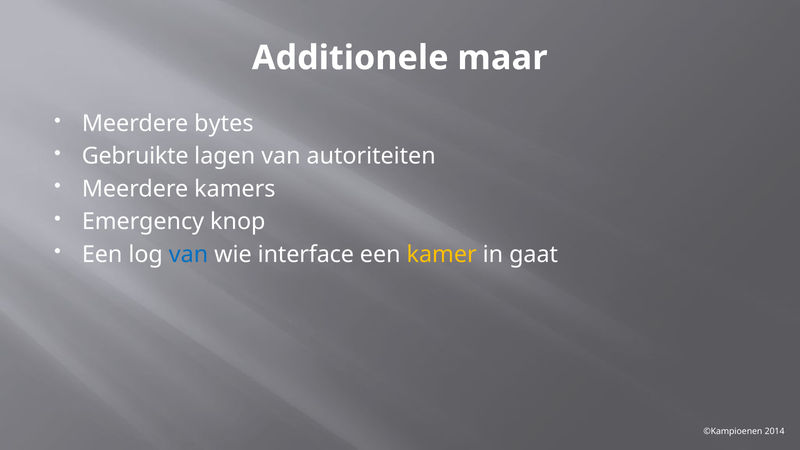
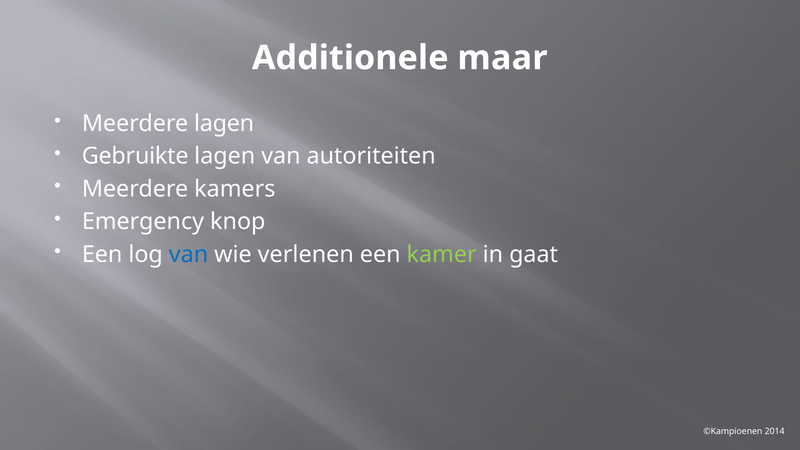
Meerdere bytes: bytes -> lagen (224, 124)
interface: interface -> verlenen (306, 254)
kamer colour: yellow -> light green (442, 254)
